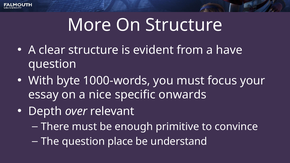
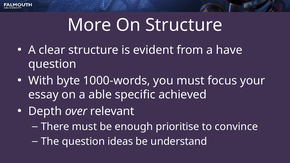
nice: nice -> able (100, 95)
onwards: onwards -> achieved (183, 95)
primitive: primitive -> prioritise (177, 127)
place: place -> ideas (120, 142)
